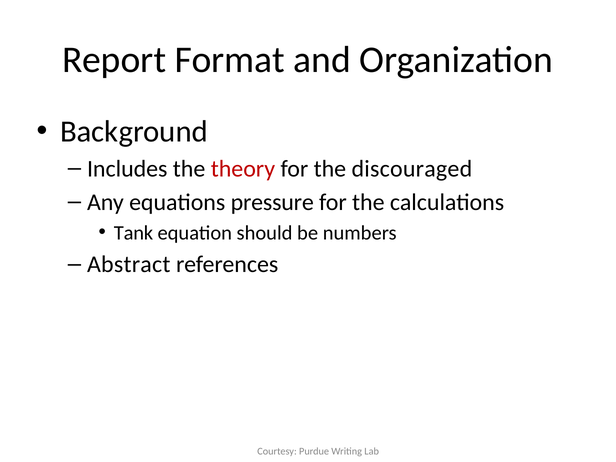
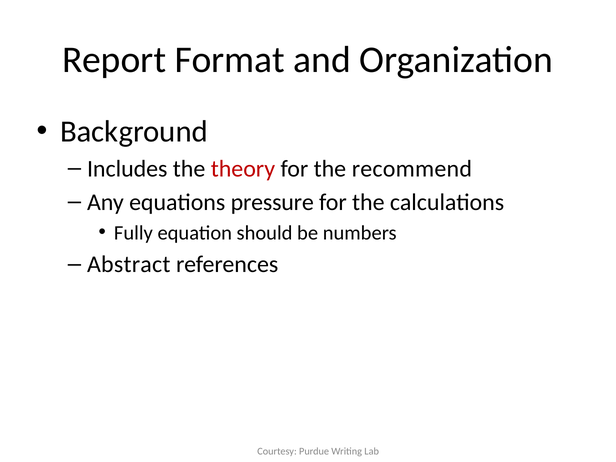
discouraged: discouraged -> recommend (412, 169)
Tank: Tank -> Fully (133, 233)
